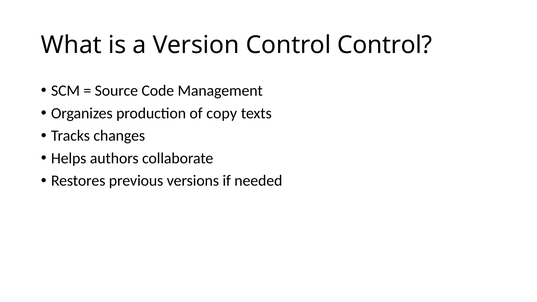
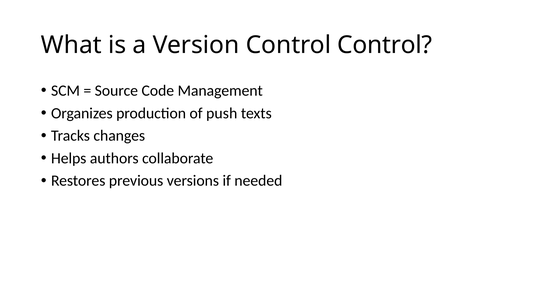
copy: copy -> push (222, 113)
